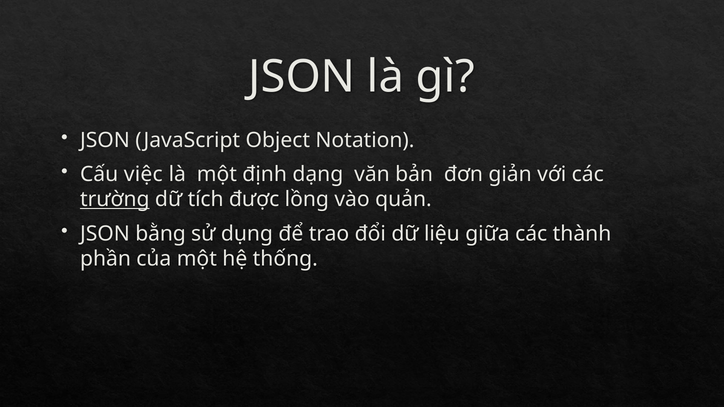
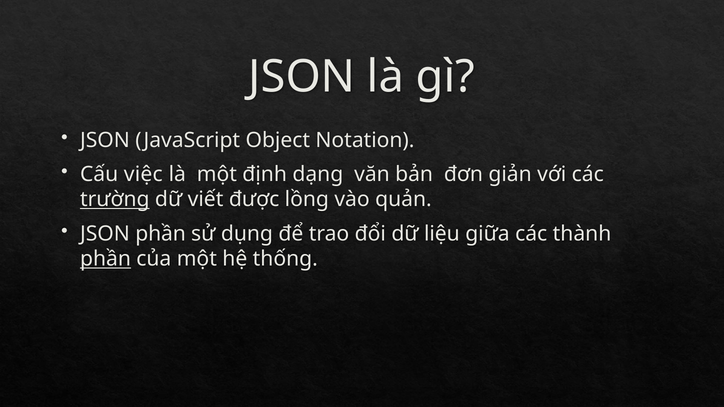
tích: tích -> viết (206, 200)
JSON bằng: bằng -> phần (161, 234)
phần underline: none -> present (106, 259)
